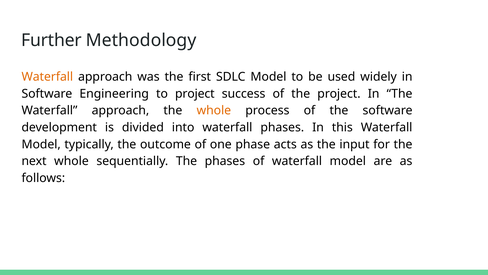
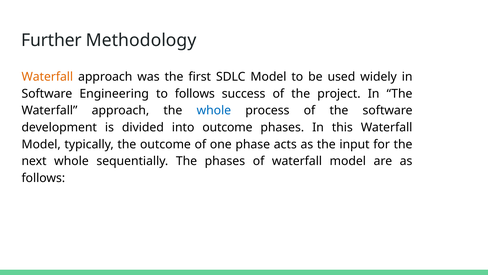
to project: project -> follows (195, 94)
whole colour: orange -> blue (214, 110)
into waterfall: waterfall -> outcome (227, 127)
